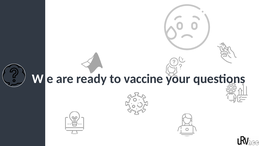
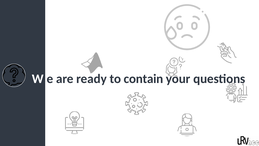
vaccine: vaccine -> contain (144, 79)
